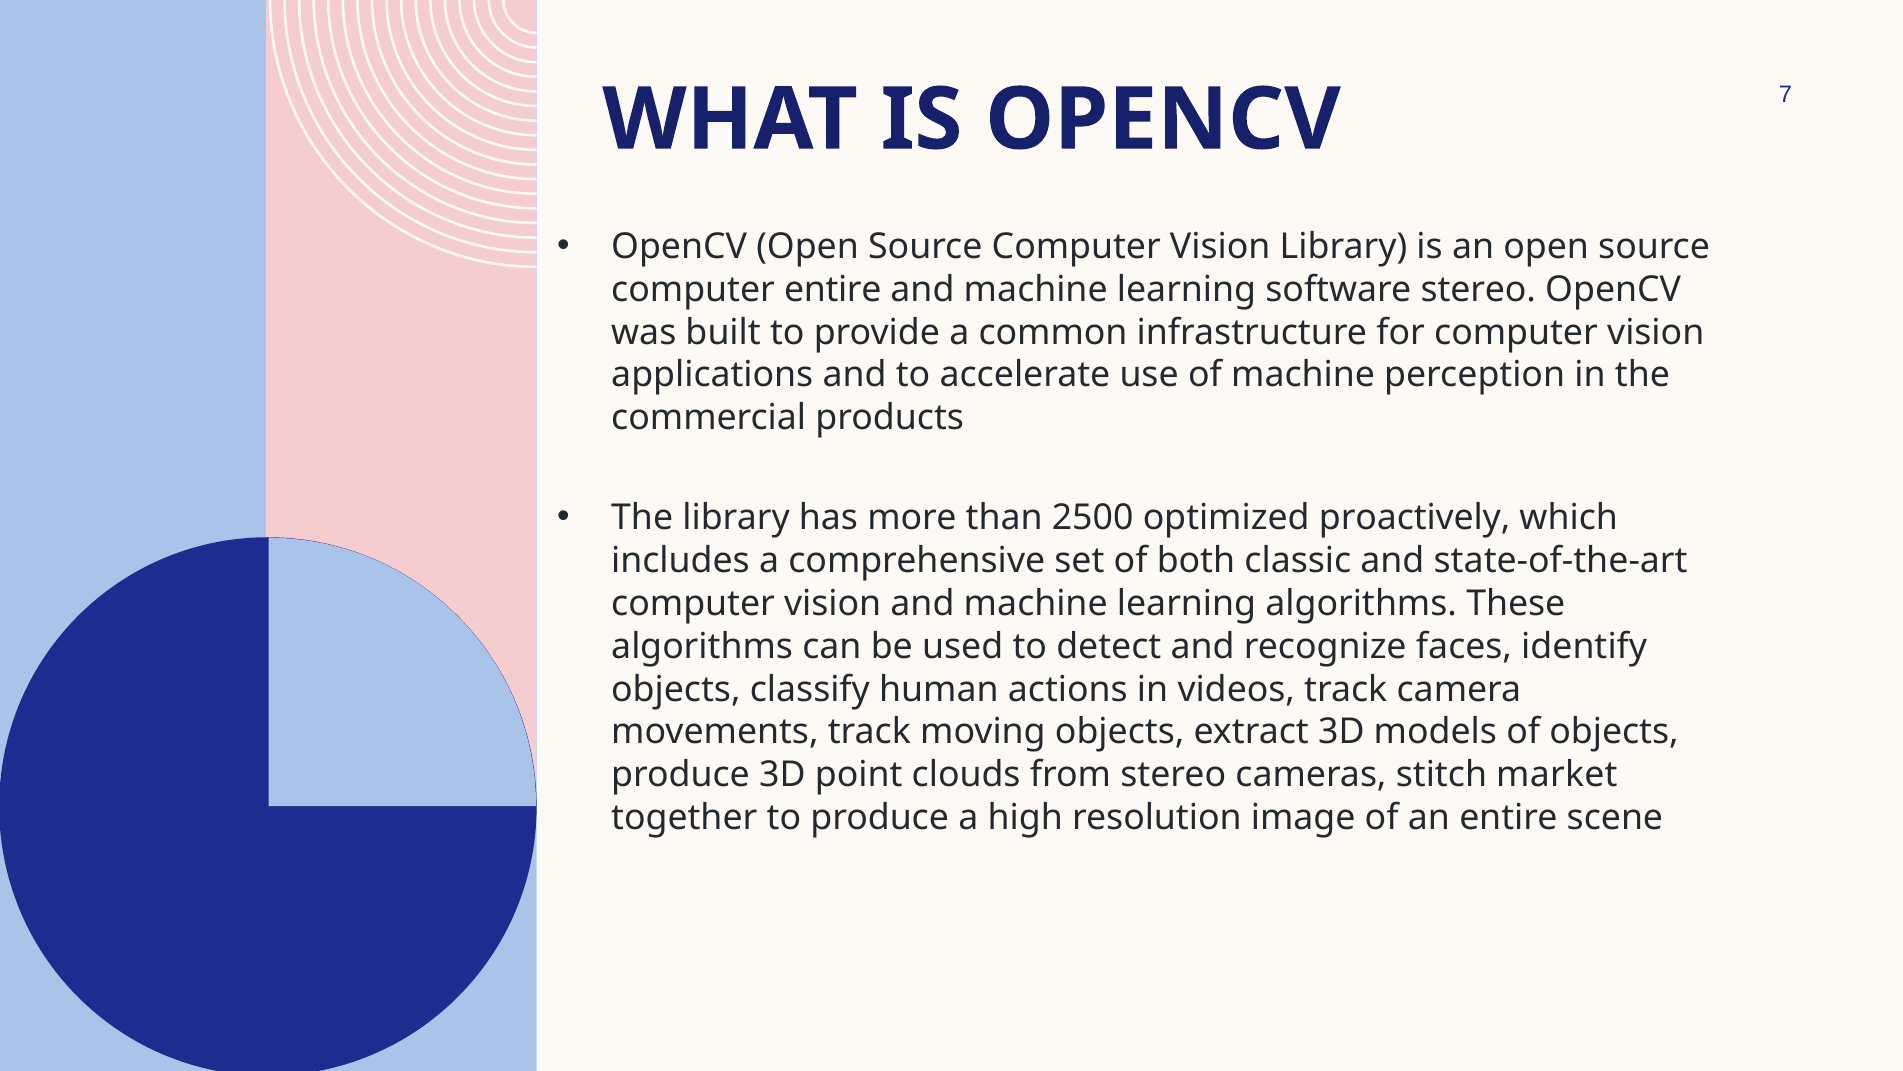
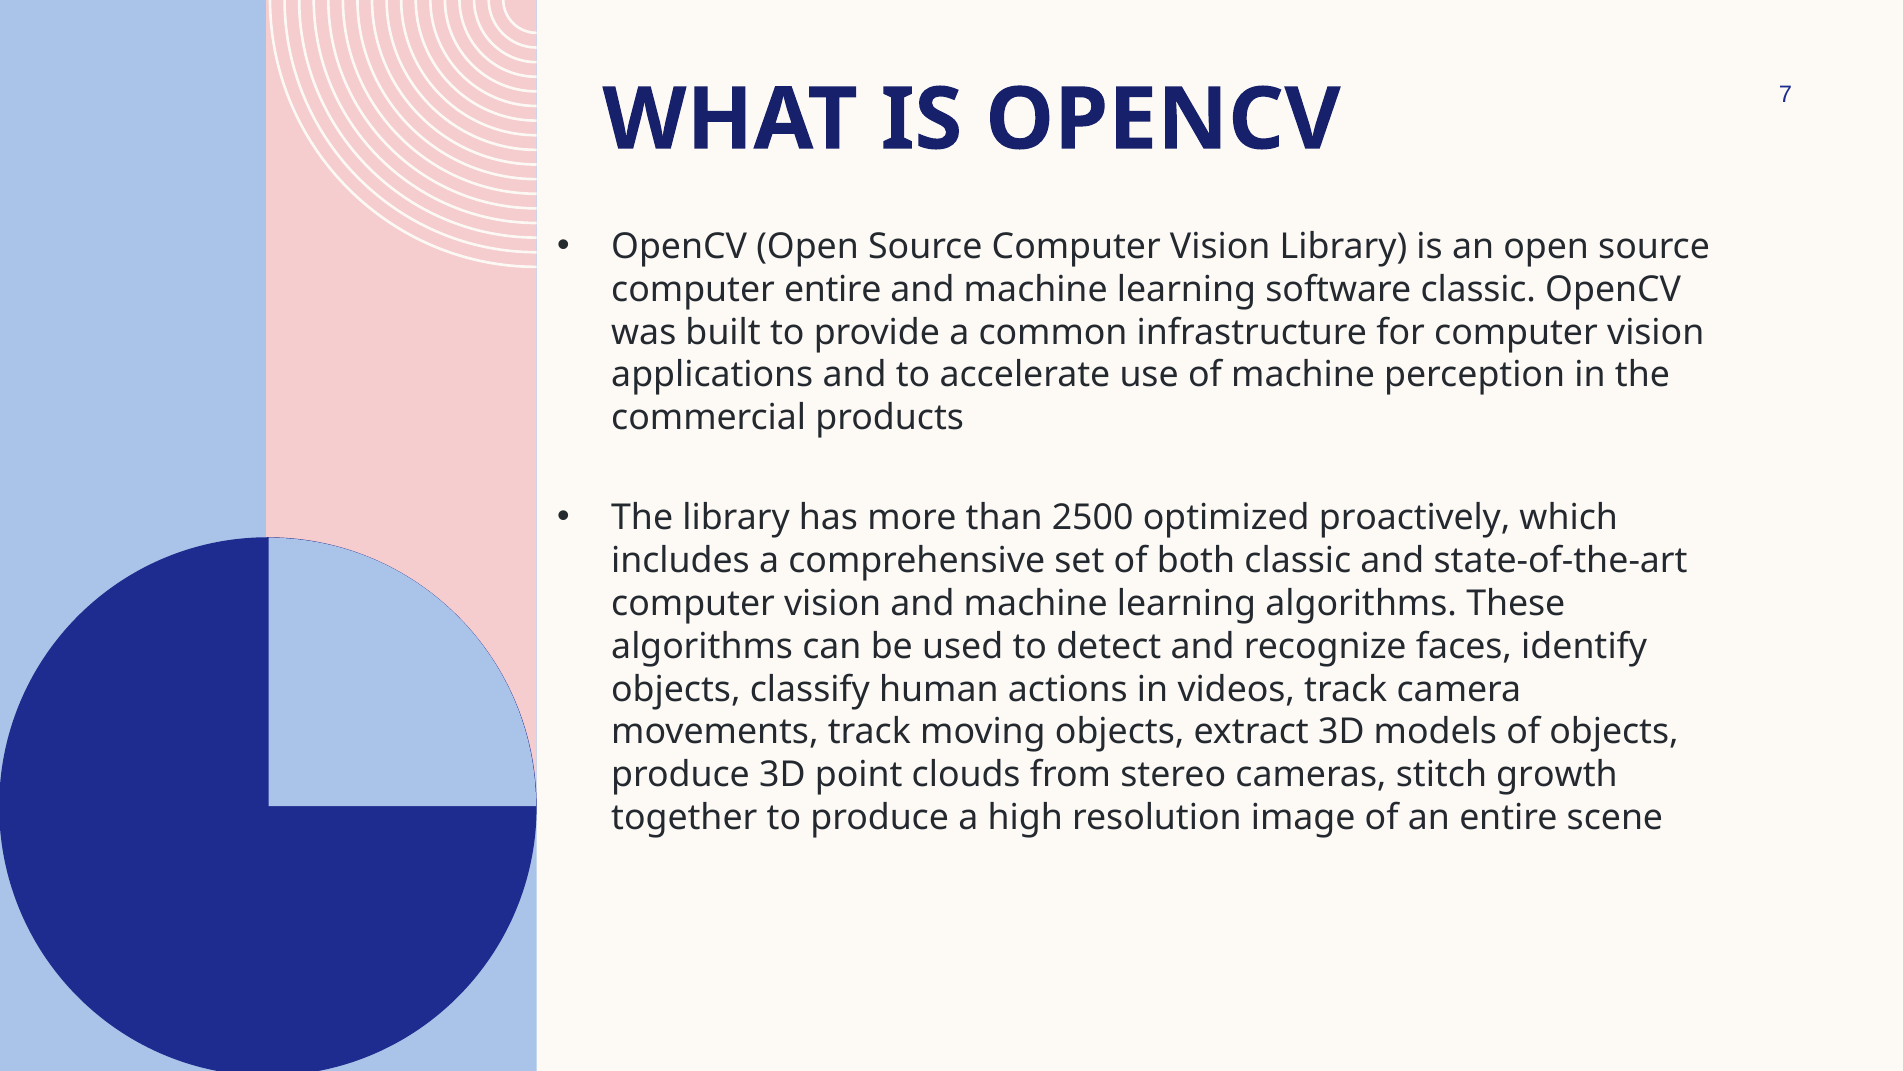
software stereo: stereo -> classic (1478, 289)
market: market -> growth (1557, 775)
